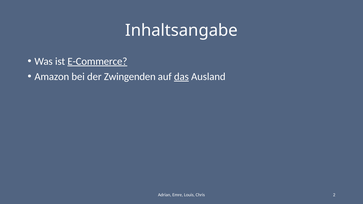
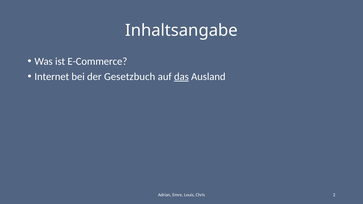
E-Commerce underline: present -> none (97, 61)
Amazon: Amazon -> Internet (52, 77)
Zwingenden: Zwingenden -> Gesetzbuch (130, 77)
